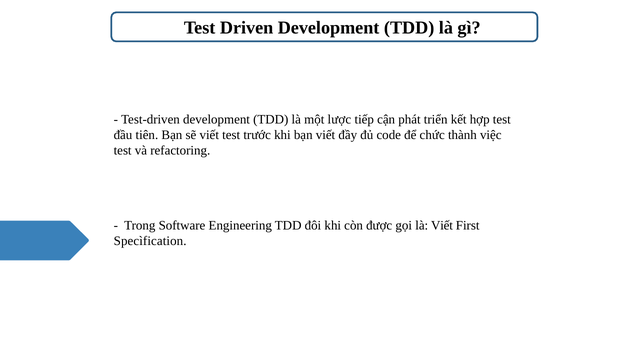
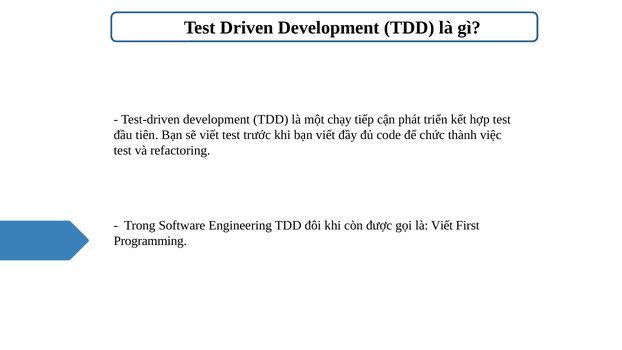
lược: lược -> chạy (340, 119)
Specìfication: Specìfication -> Programming (150, 241)
